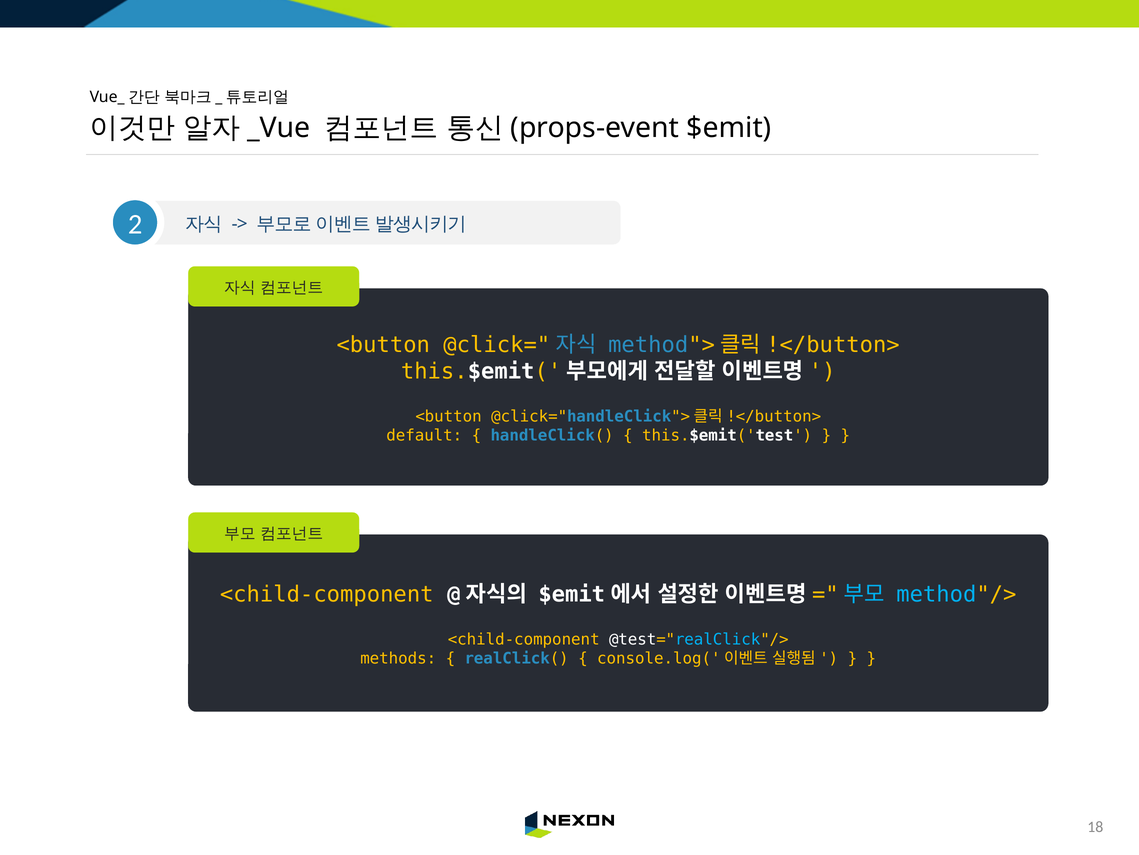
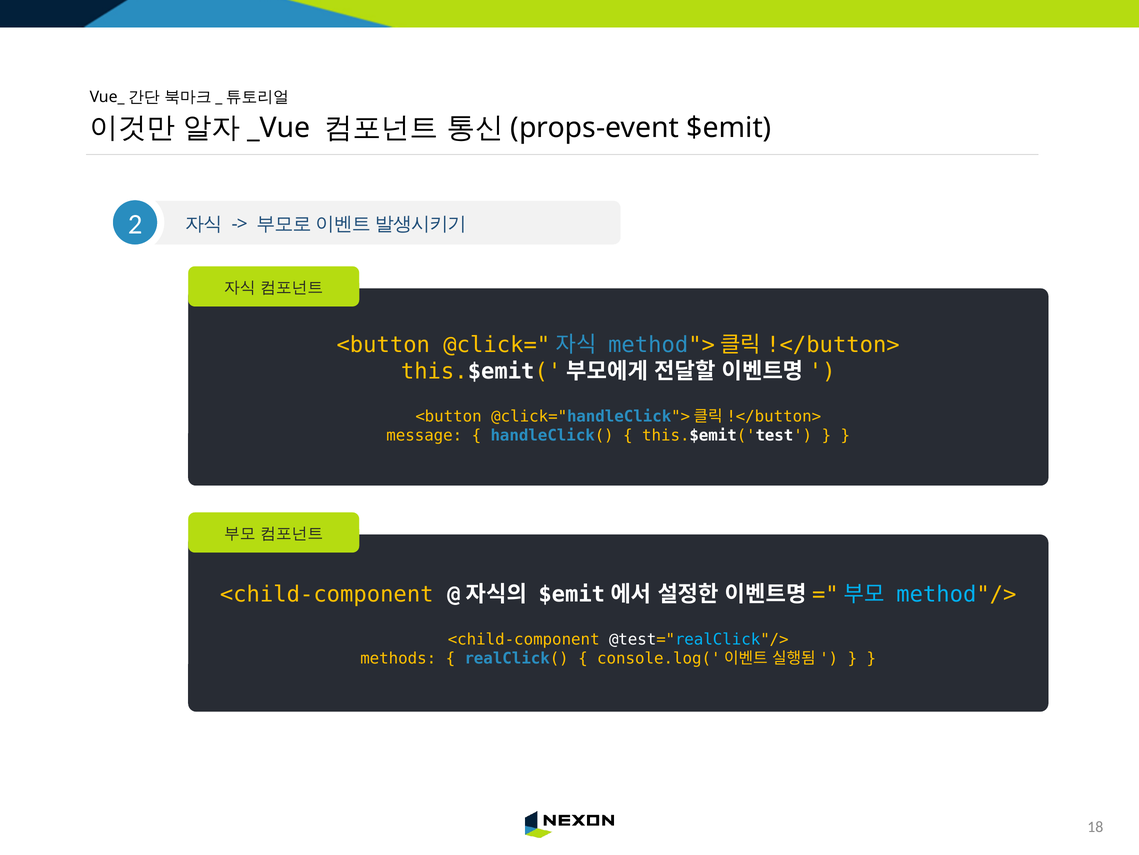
default: default -> message (424, 435)
